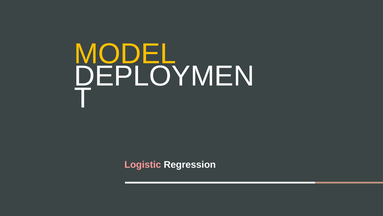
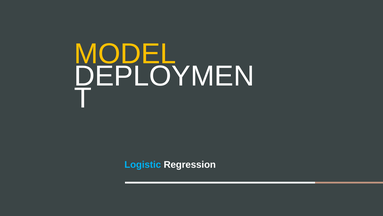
Logistic colour: pink -> light blue (143, 164)
